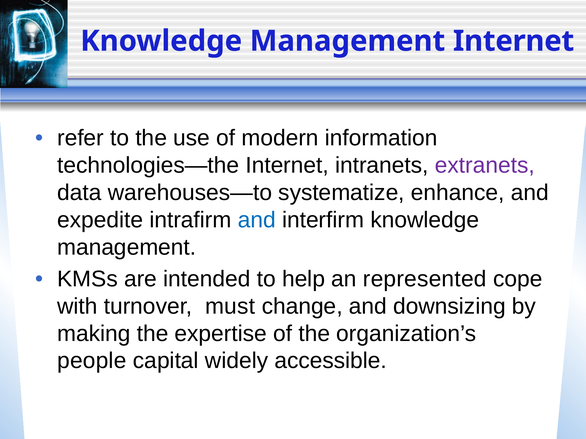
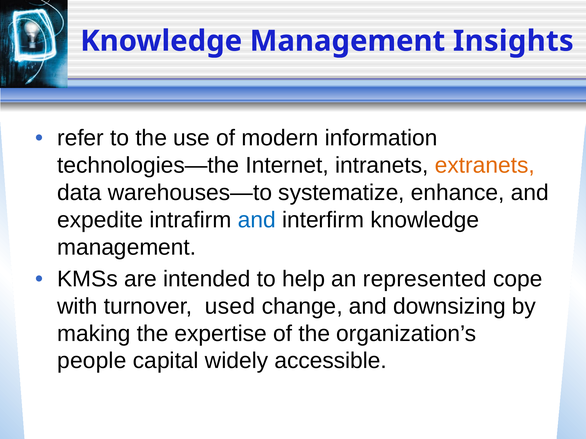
Management Internet: Internet -> Insights (513, 41)
extranets colour: purple -> orange (485, 166)
must: must -> used (230, 307)
